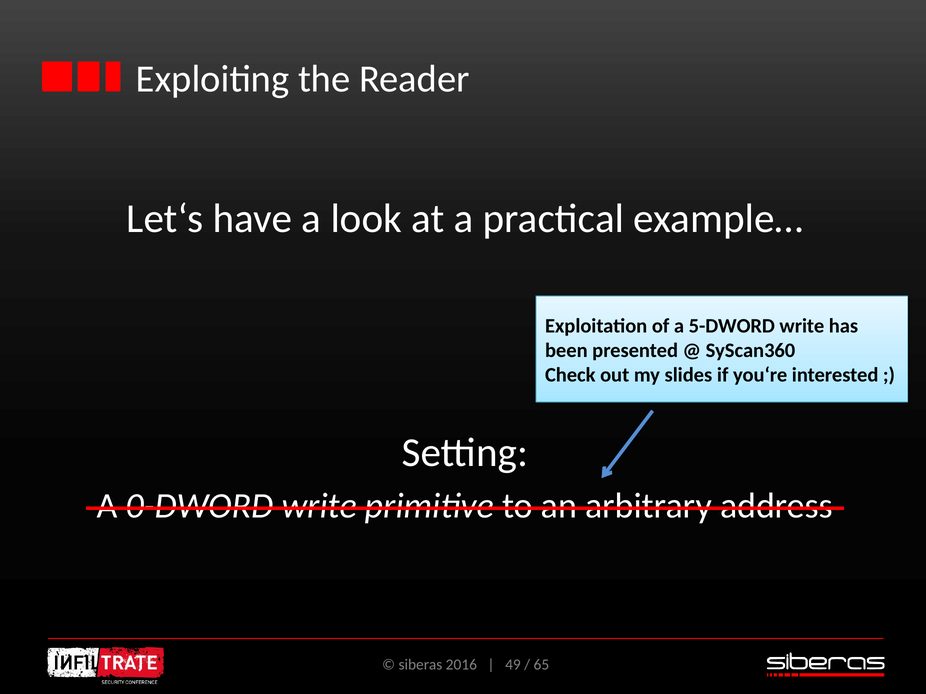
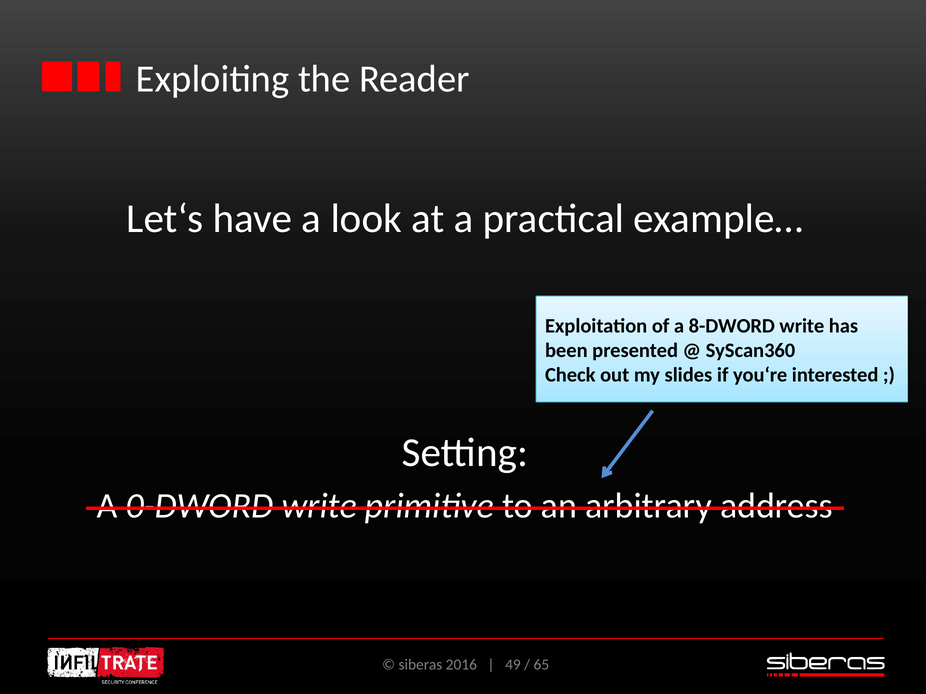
5-DWORD: 5-DWORD -> 8-DWORD (732, 326)
